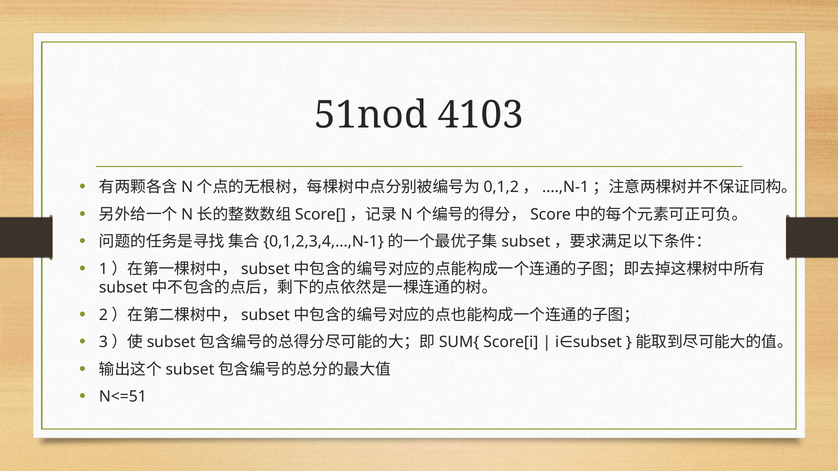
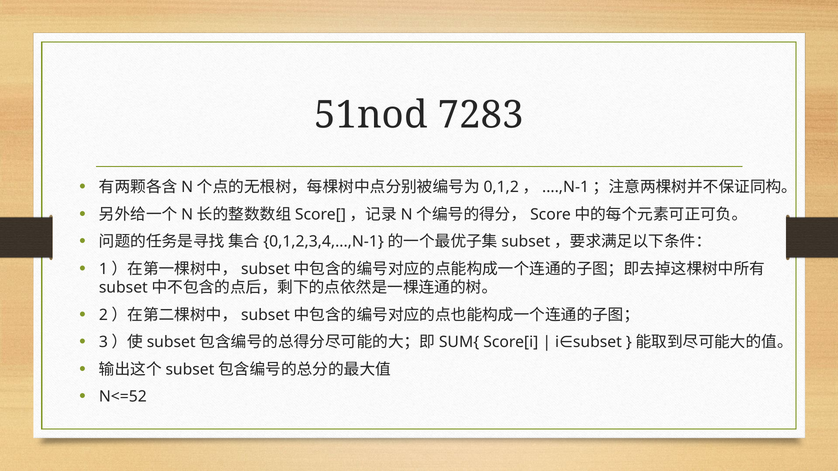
4103: 4103 -> 7283 (481, 115)
N<=51: N<=51 -> N<=52 (123, 397)
